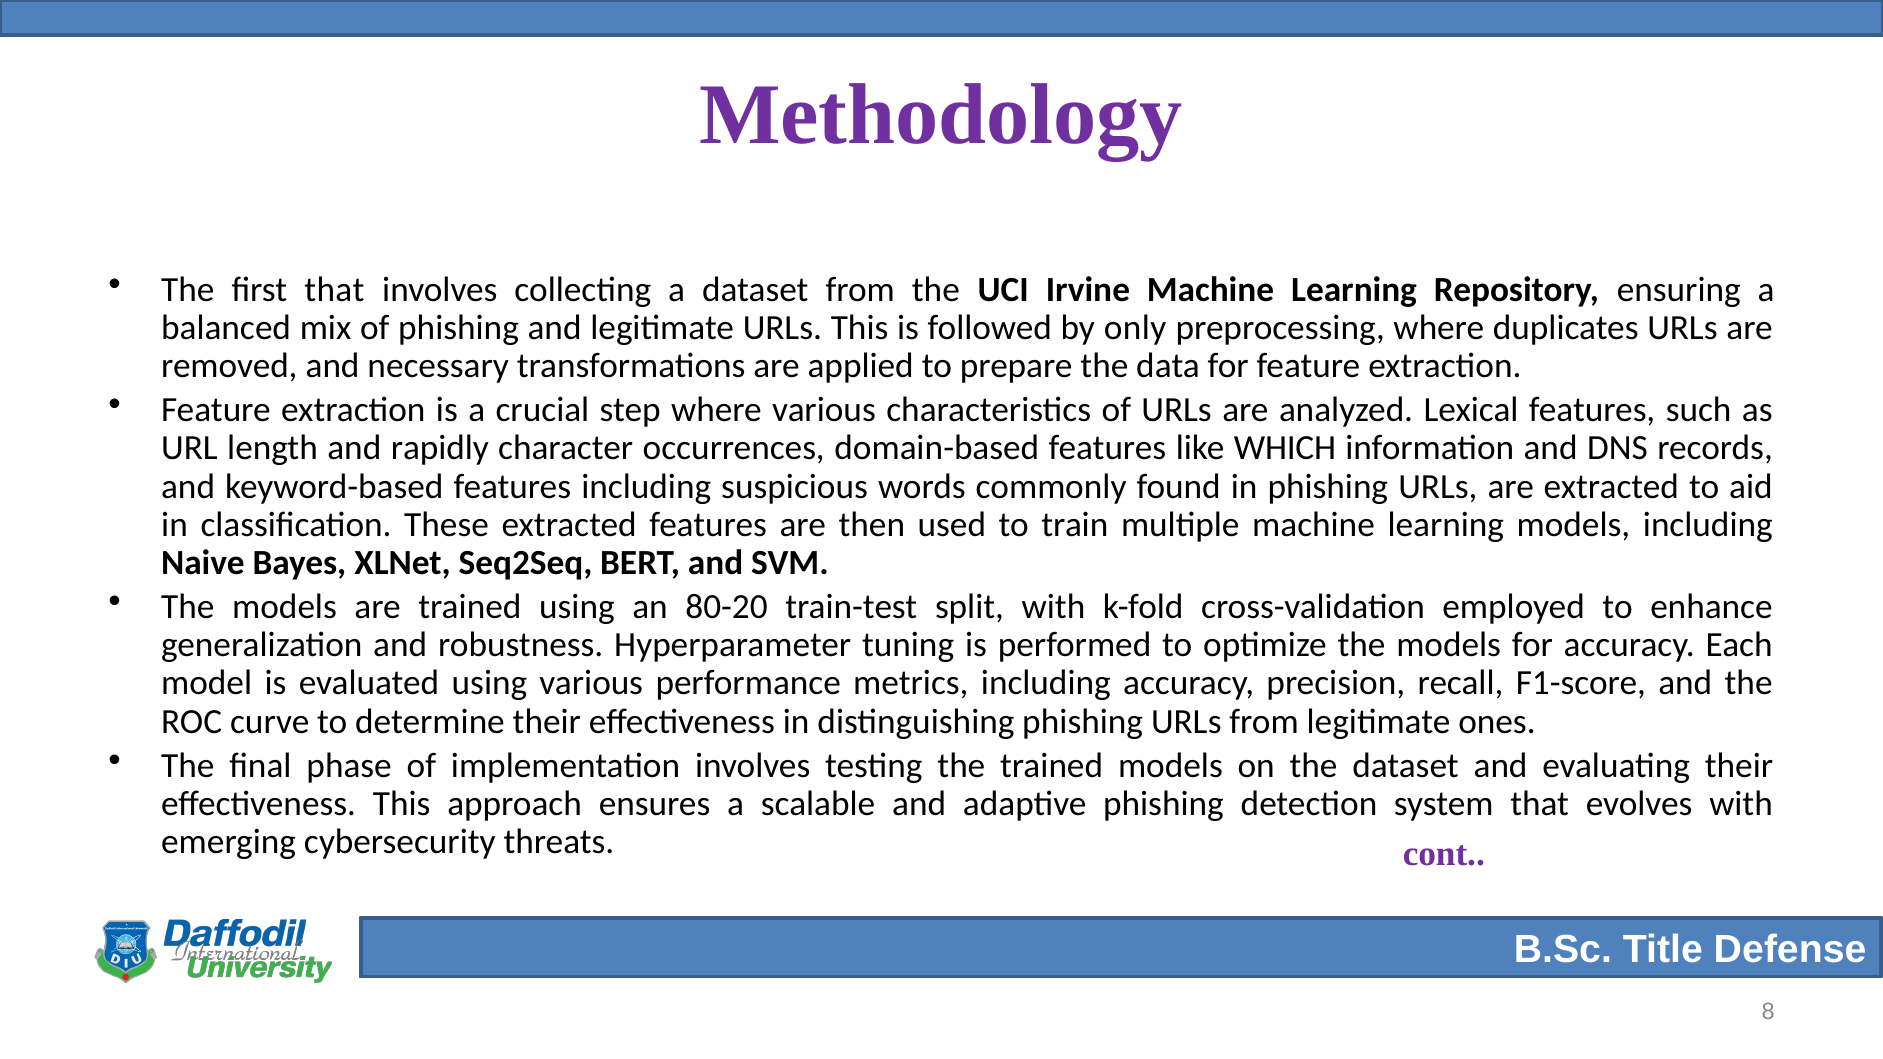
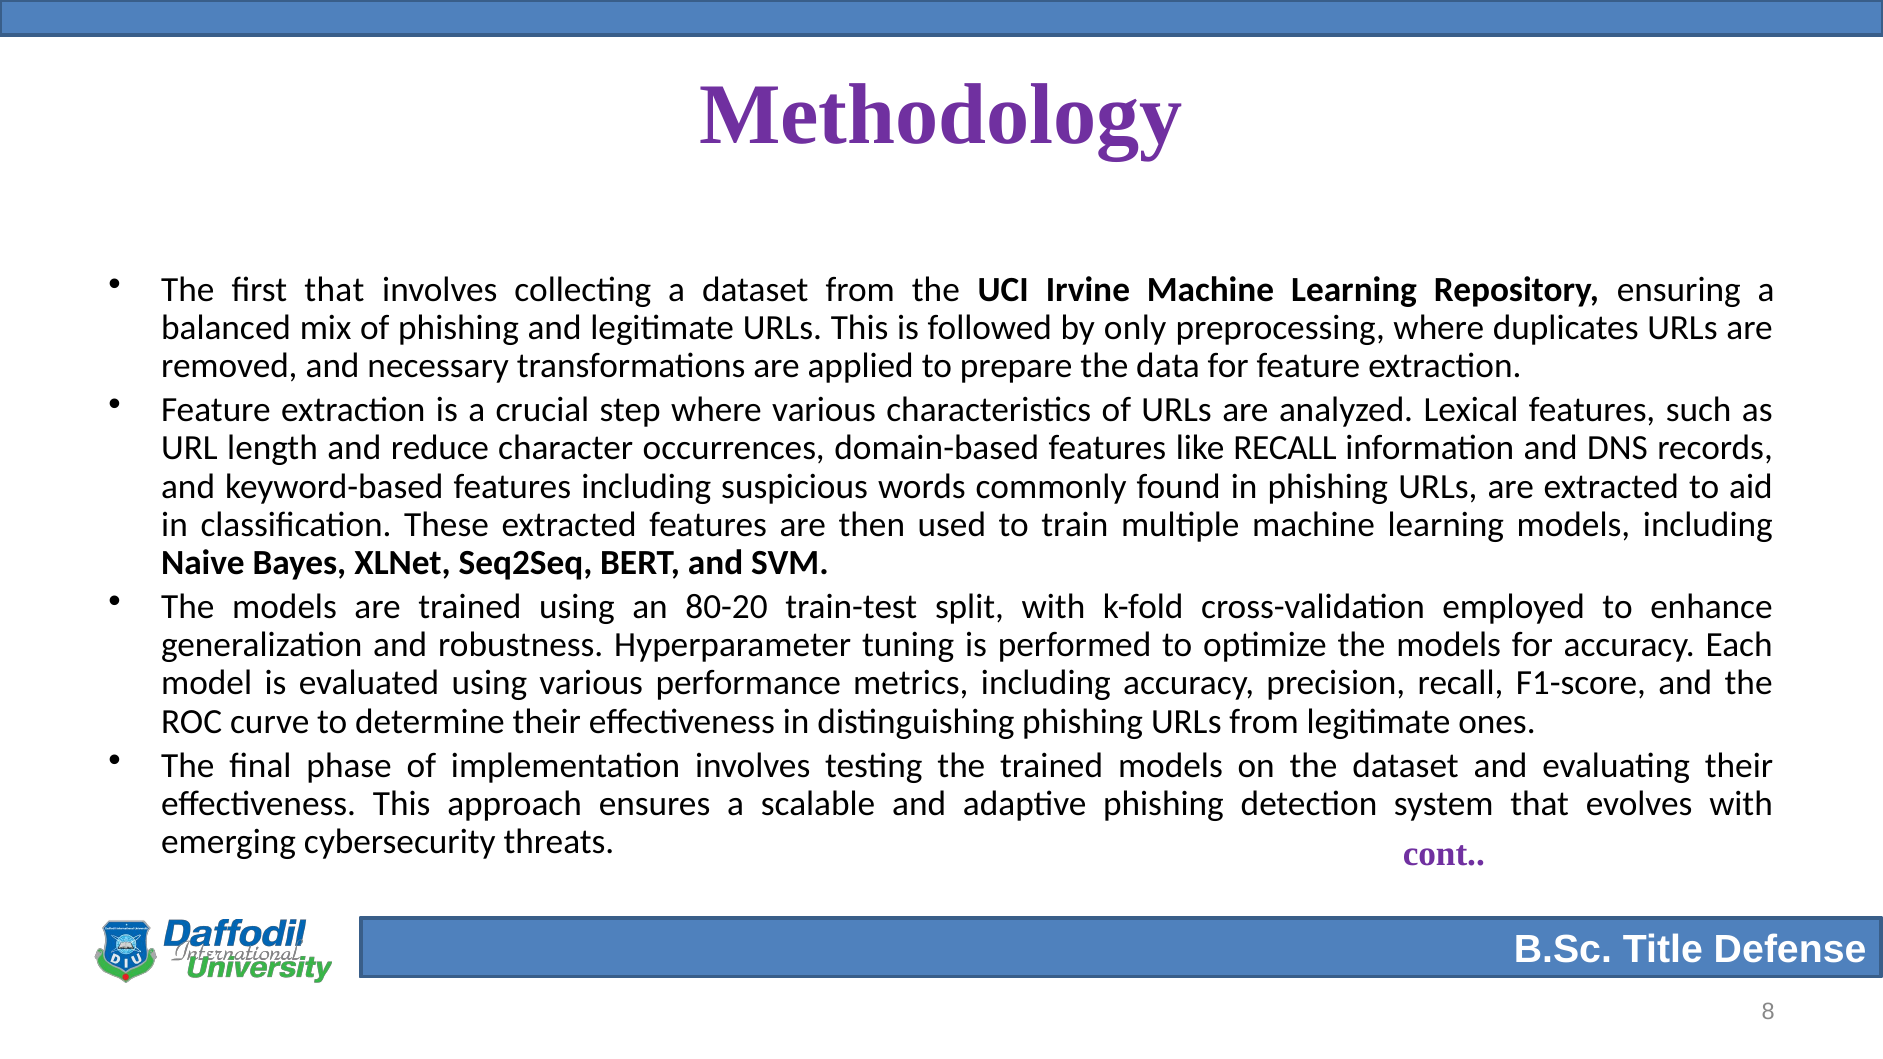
rapidly: rapidly -> reduce (440, 448)
like WHICH: WHICH -> RECALL (1285, 448)
